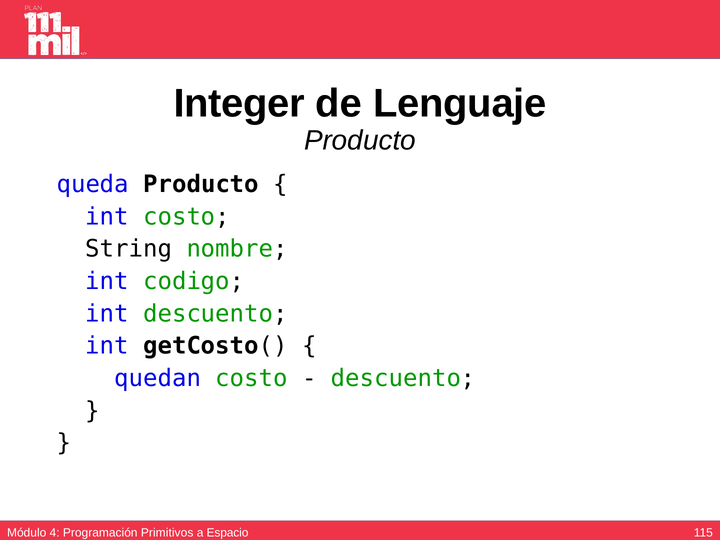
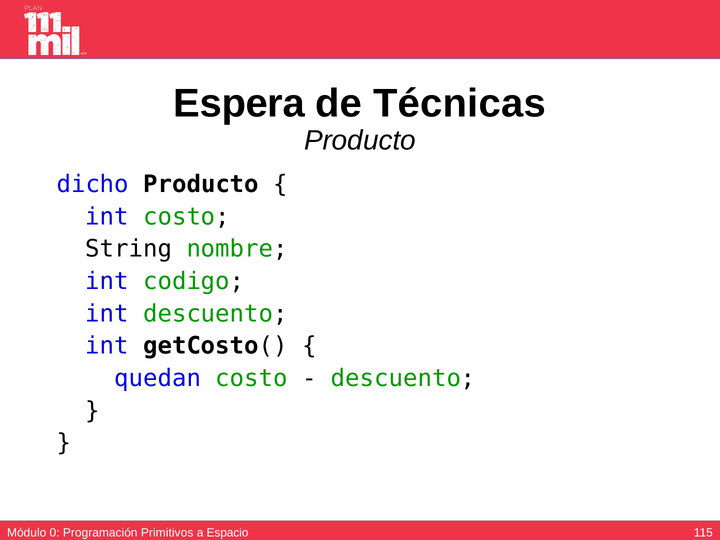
Integer: Integer -> Espera (239, 104)
Lenguaje: Lenguaje -> Técnicas (460, 104)
queda: queda -> dicho (93, 184)
4: 4 -> 0 (55, 533)
